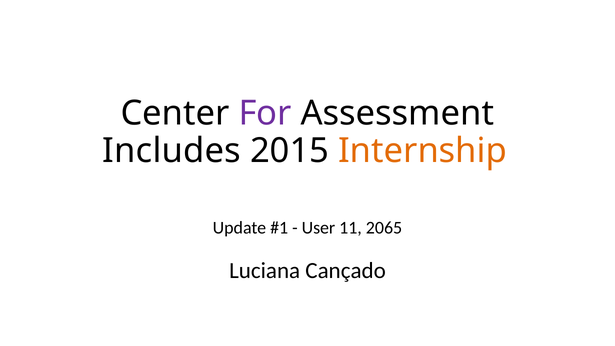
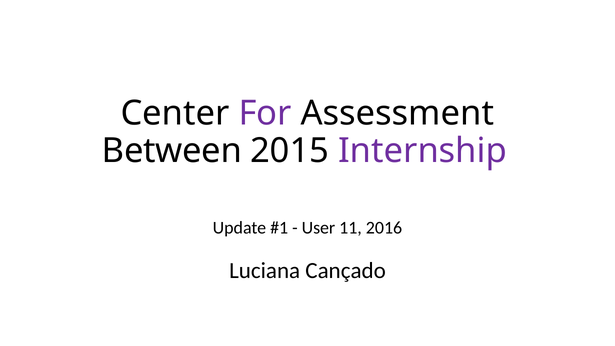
Includes: Includes -> Between (172, 151)
Internship colour: orange -> purple (423, 151)
2065: 2065 -> 2016 (384, 228)
